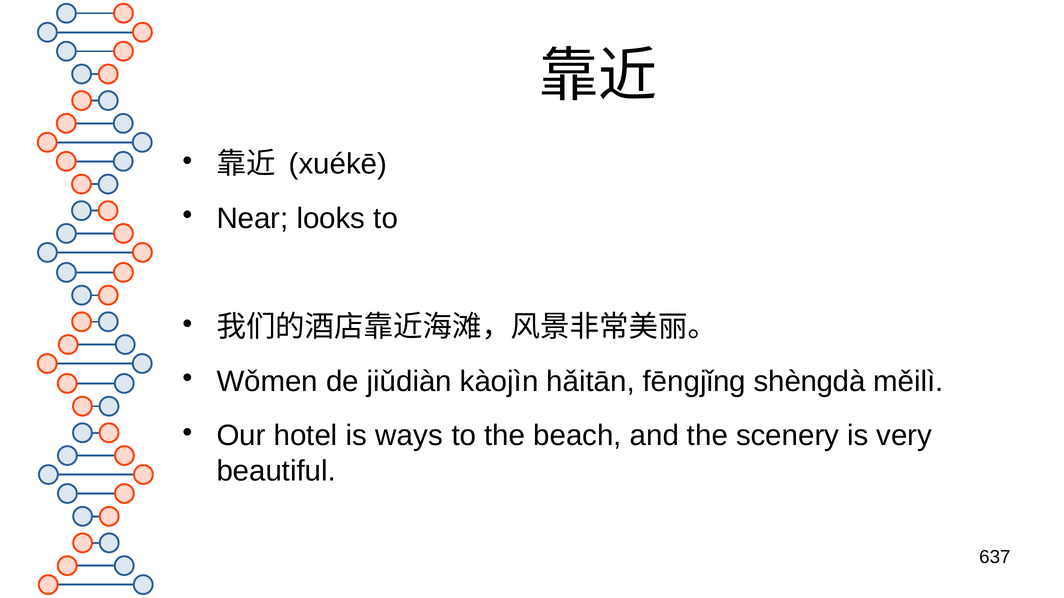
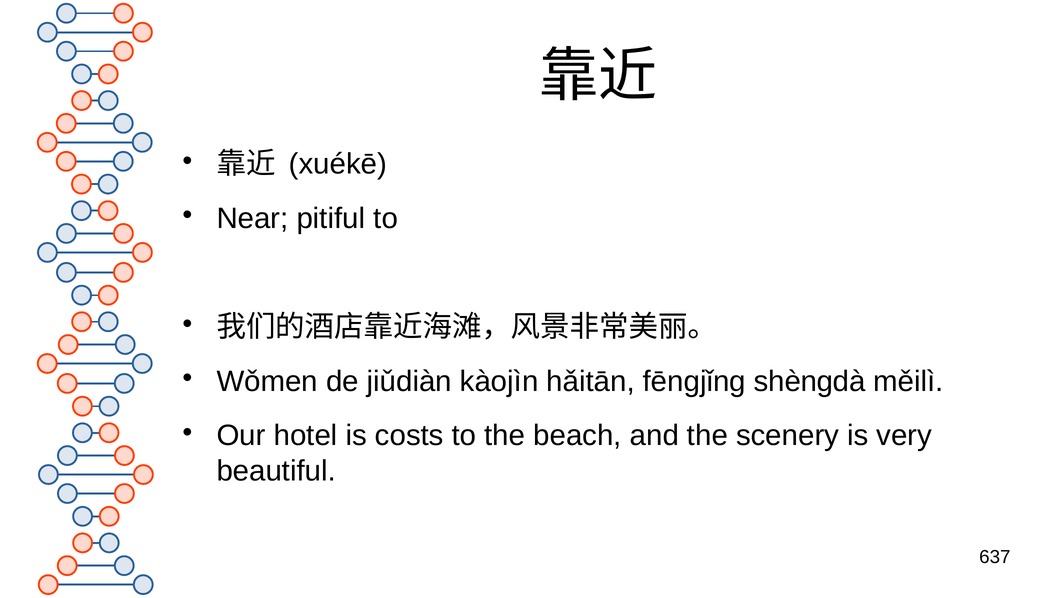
looks: looks -> pitiful (331, 219)
ways: ways -> costs (409, 436)
